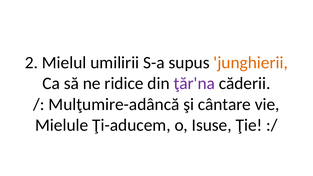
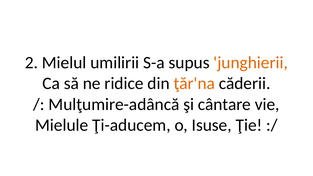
ţăr'na colour: purple -> orange (194, 84)
